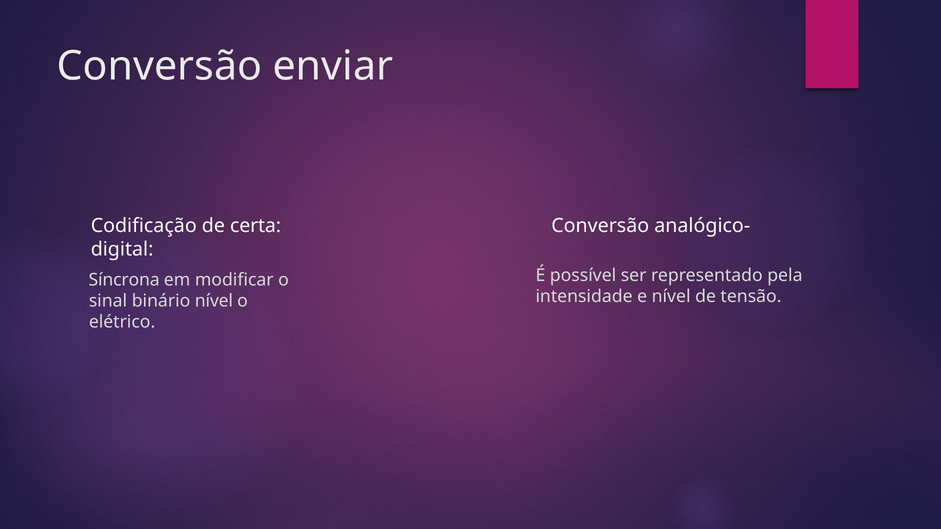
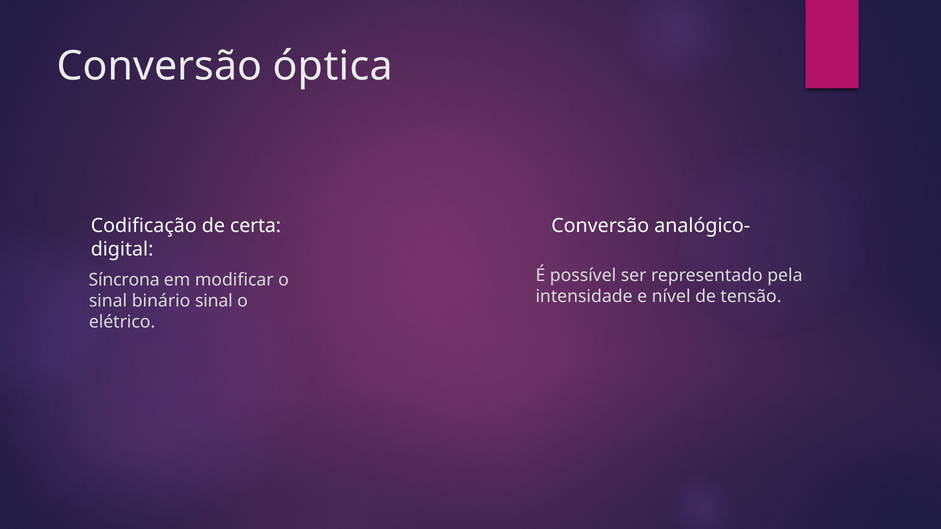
enviar: enviar -> óptica (333, 66)
binário nível: nível -> sinal (214, 301)
